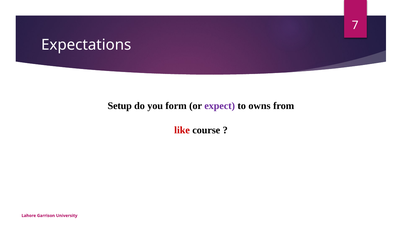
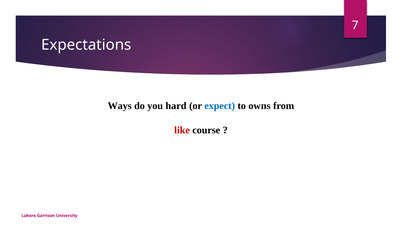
Setup: Setup -> Ways (120, 106)
form: form -> hard (176, 106)
expect colour: purple -> blue (220, 106)
